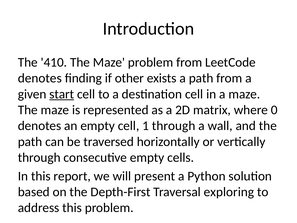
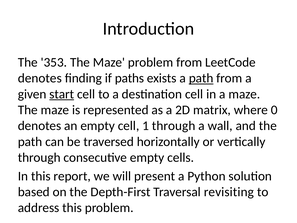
410: 410 -> 353 (54, 62)
other: other -> paths (129, 78)
path underline: none -> present (201, 78)
exploring: exploring -> revisiting (229, 192)
